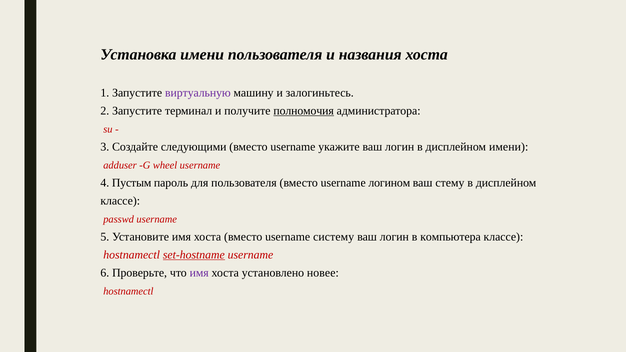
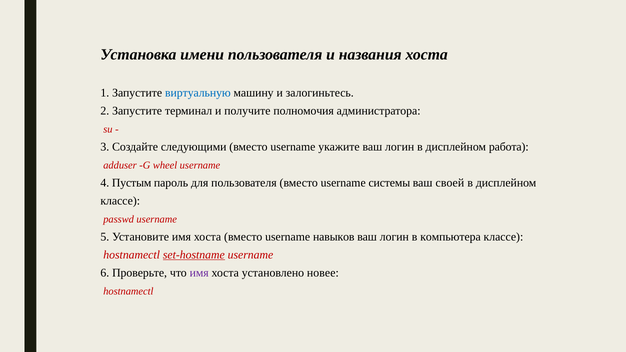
виртуальную colour: purple -> blue (198, 93)
полномочия underline: present -> none (304, 111)
дисплейном имени: имени -> работа (509, 147)
логином: логином -> системы (389, 183)
стему: стему -> своей (450, 183)
систему: систему -> навыков (334, 237)
